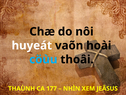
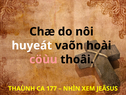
cöùu colour: light blue -> pink (43, 59)
